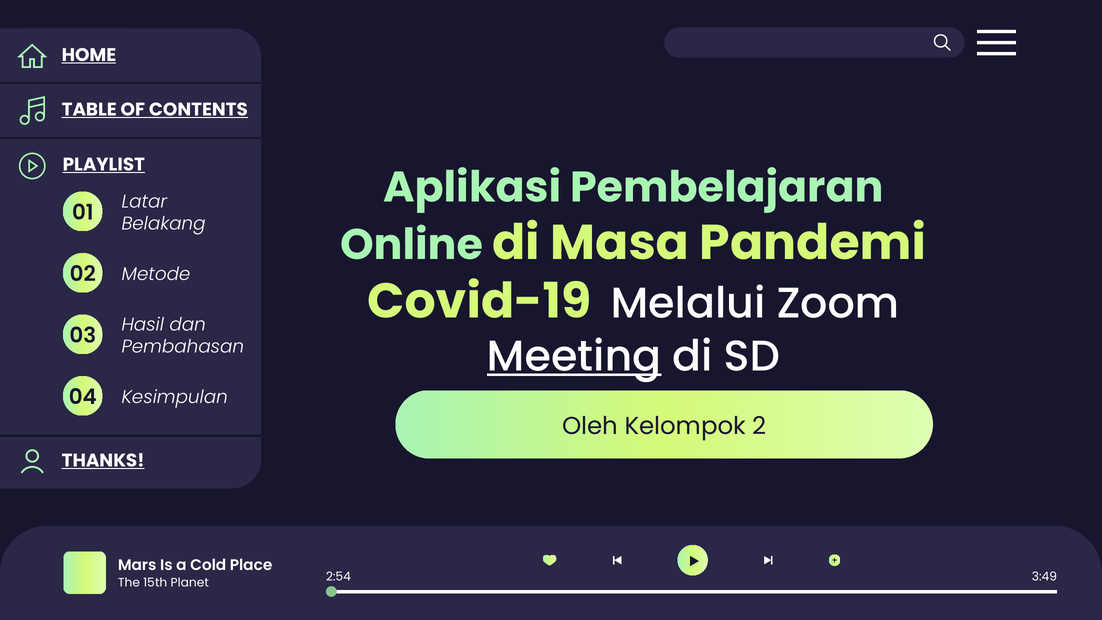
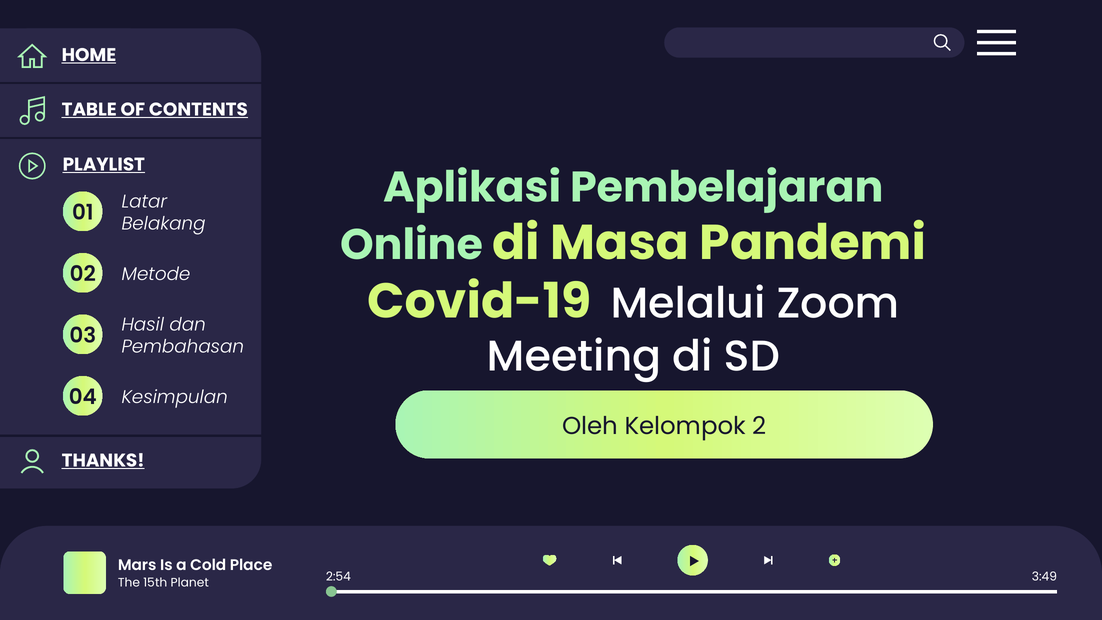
Meeting underline: present -> none (574, 356)
